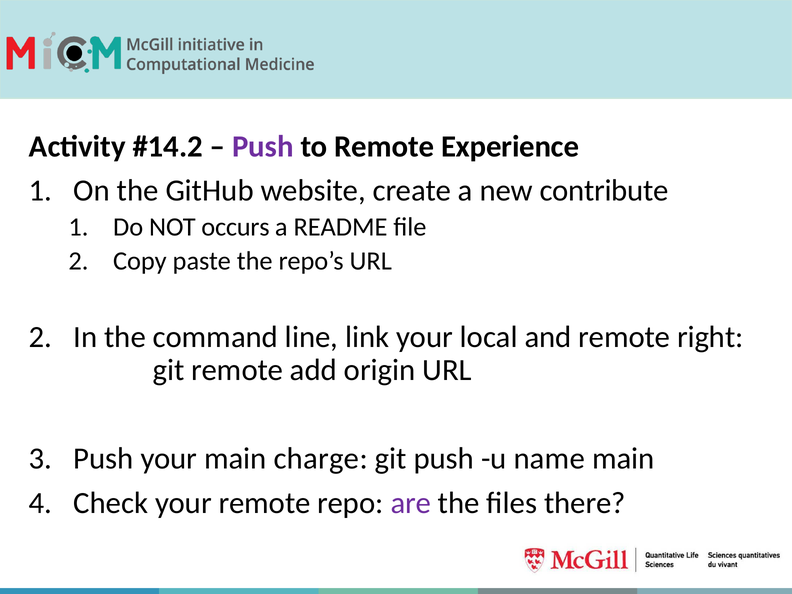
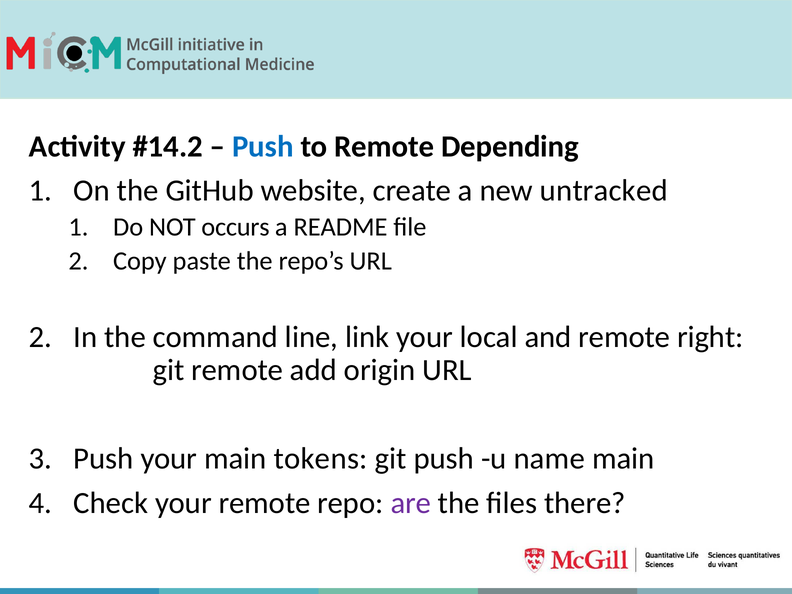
Push colour: purple -> blue (263, 146)
Experience: Experience -> Depending (510, 146)
contribute: contribute -> untracked (604, 191)
charge: charge -> tokens (321, 459)
